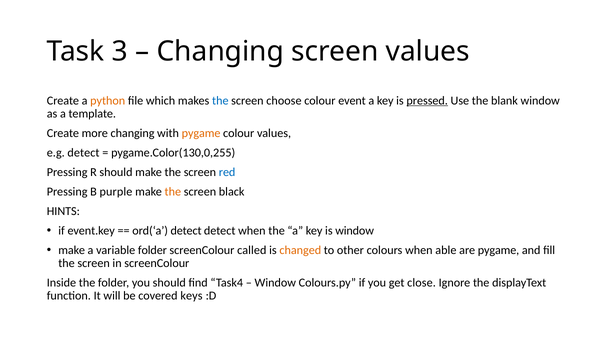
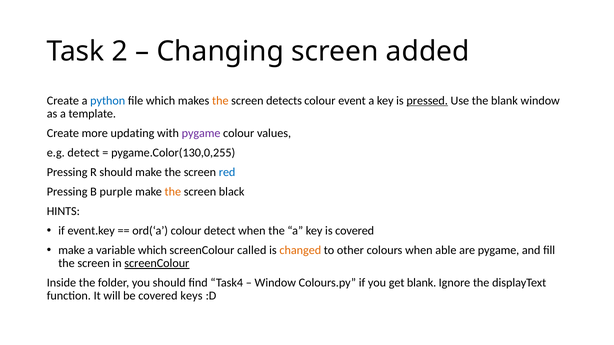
3: 3 -> 2 (120, 52)
screen values: values -> added (428, 52)
python colour: orange -> blue (108, 101)
the colour: blue -> orange (220, 101)
choose: choose -> detects (284, 101)
more changing: changing -> updating (133, 133)
pygame colour: orange -> purple (201, 133)
ord(‘a detect: detect -> colour (186, 231)
is window: window -> covered (355, 231)
variable folder: folder -> which (152, 251)
screenColour underline: none -> present (157, 264)
get close: close -> blank (422, 283)
